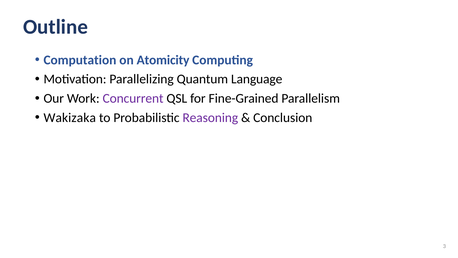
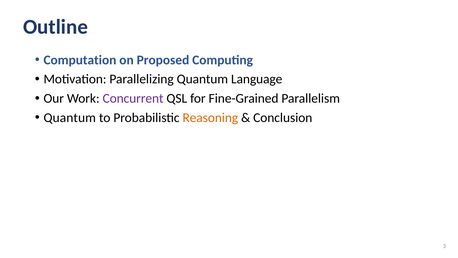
Atomicity: Atomicity -> Proposed (163, 60)
Wakizaka: Wakizaka -> Quantum (70, 118)
Reasoning colour: purple -> orange (210, 118)
